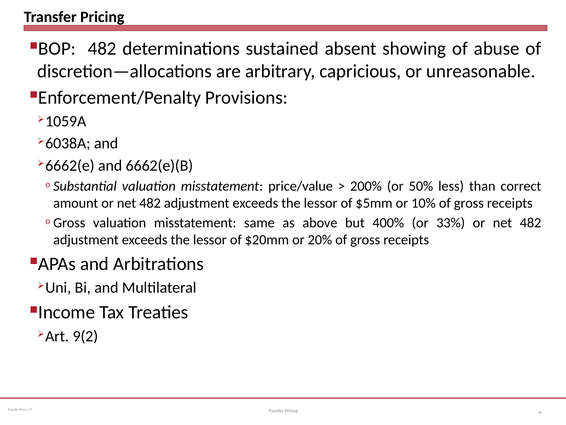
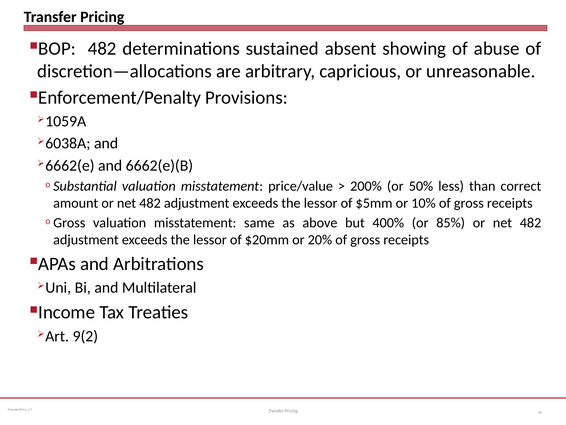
33%: 33% -> 85% (451, 223)
